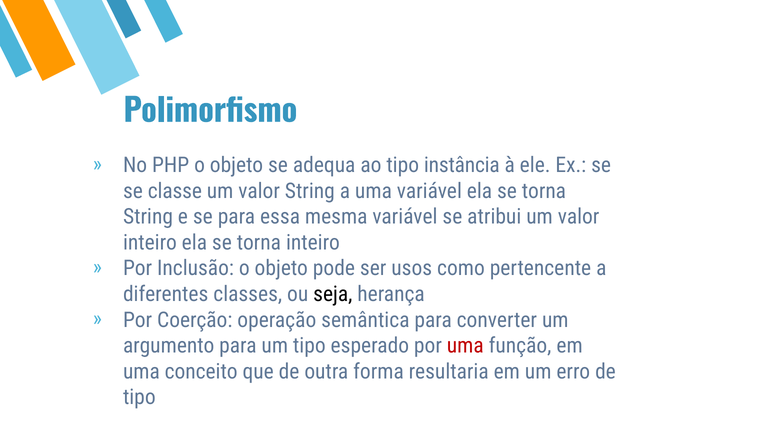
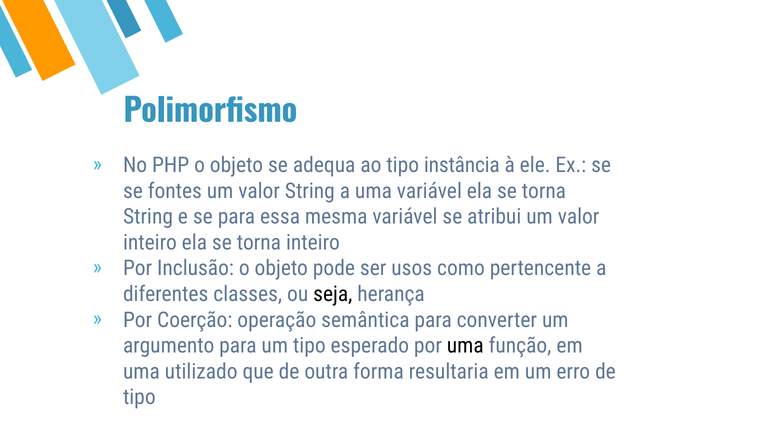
classe: classe -> fontes (175, 191)
uma colour: red -> black (465, 346)
conceito: conceito -> utilizado (201, 371)
